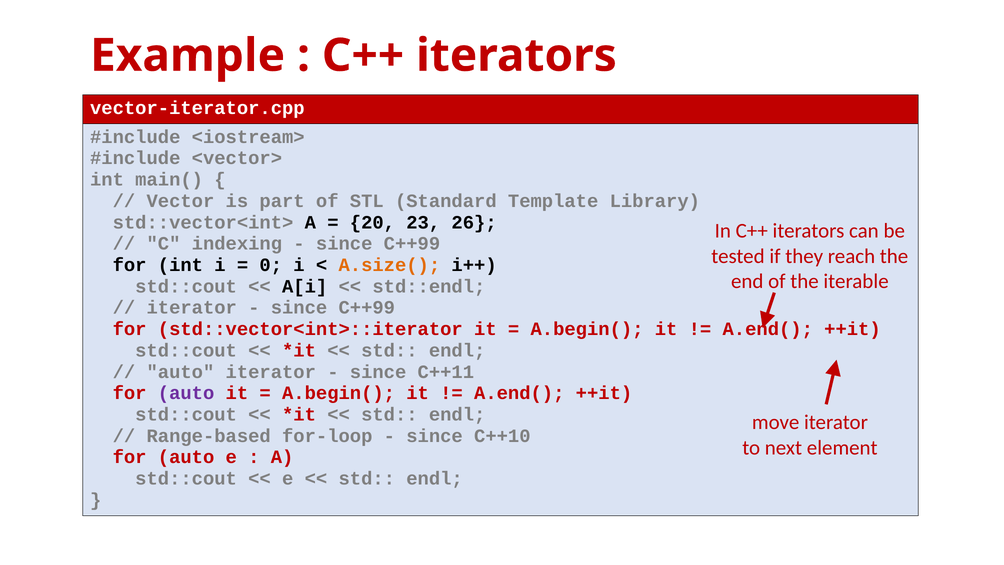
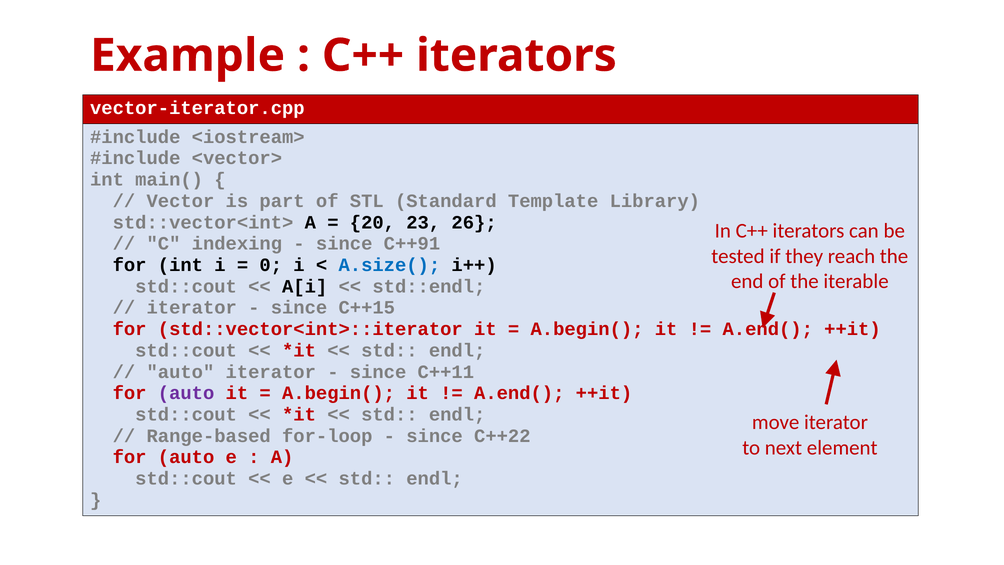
C++99: C++99 -> C++91 (412, 244)
A.size( colour: orange -> blue (389, 265)
C++99: C++99 -> C++15 (367, 308)
C++10: C++10 -> C++22 (502, 436)
